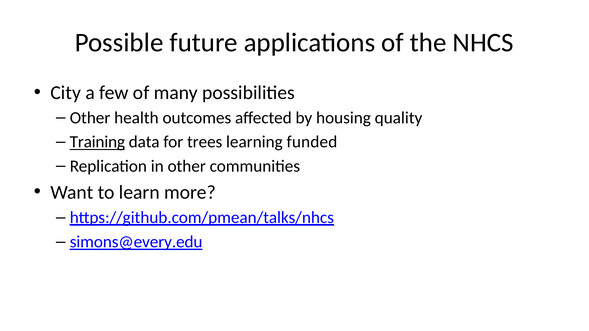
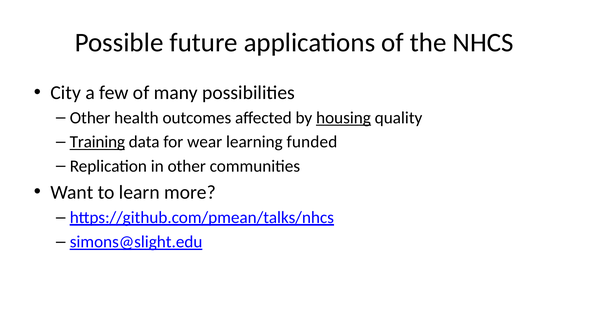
housing underline: none -> present (343, 118)
trees: trees -> wear (205, 142)
simons@every.edu: simons@every.edu -> simons@slight.edu (136, 242)
